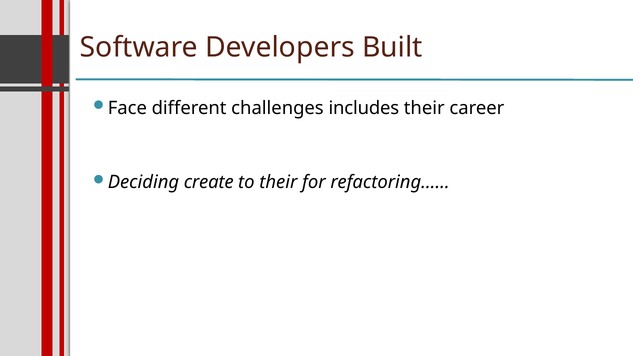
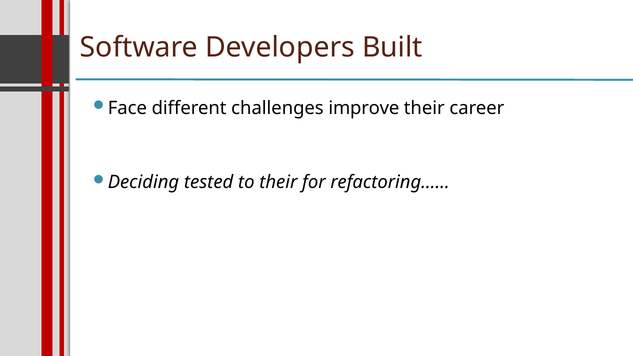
includes: includes -> improve (364, 108)
create: create -> tested (209, 182)
